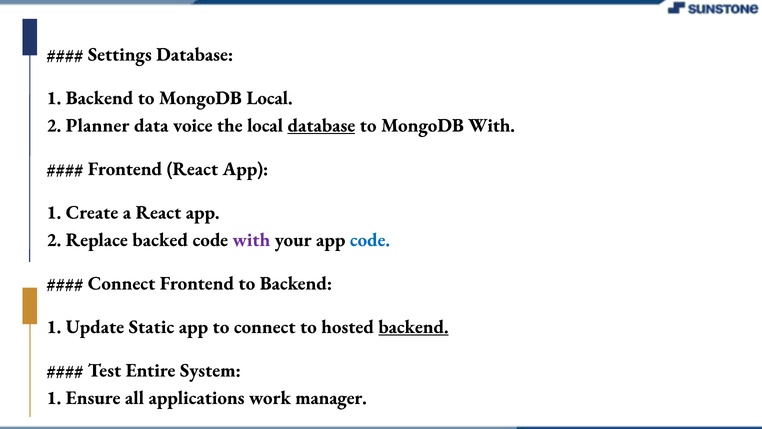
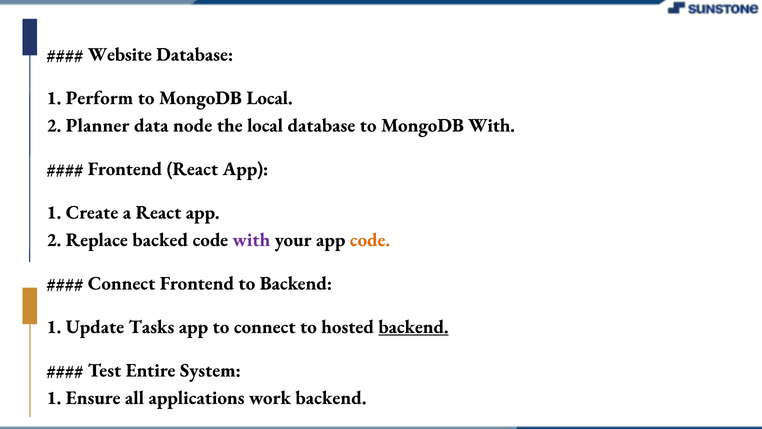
Settings: Settings -> Website (120, 54)
1 Backend: Backend -> Perform (99, 98)
voice: voice -> node (193, 125)
database underline: present -> none (321, 125)
code colour: blue -> orange (370, 240)
Static: Static -> Tasks (151, 326)
work manager: manager -> backend (331, 397)
